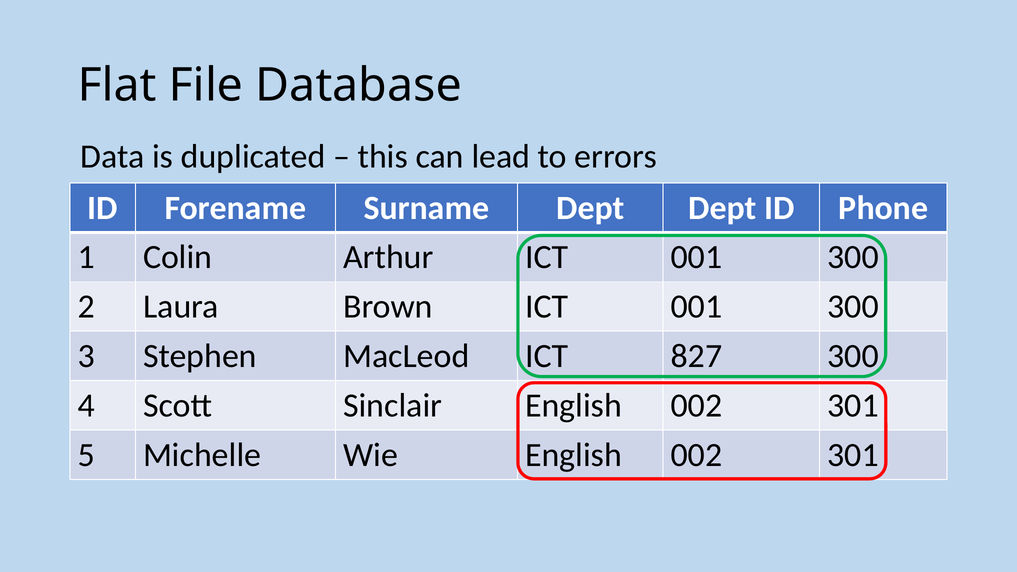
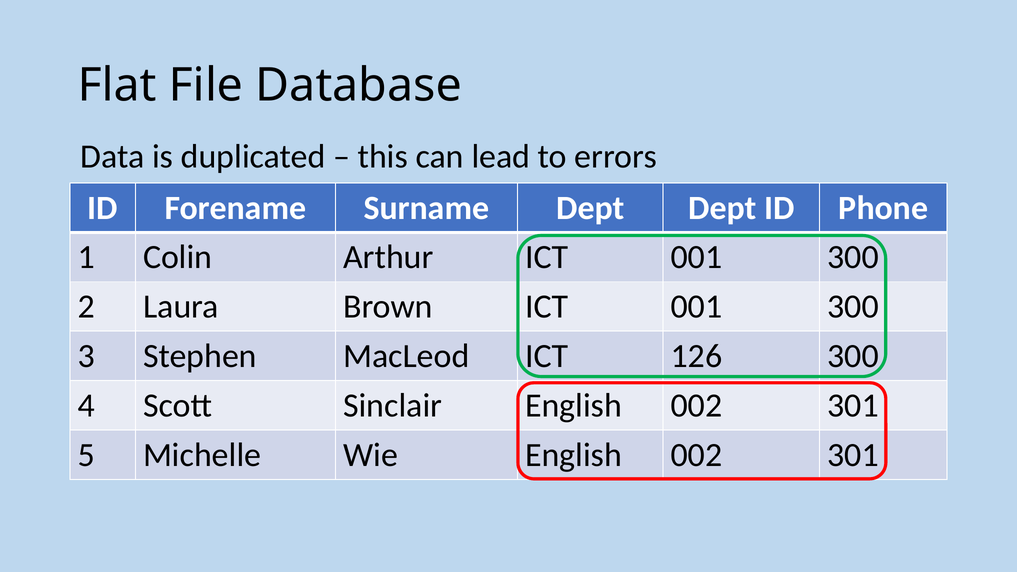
827: 827 -> 126 (696, 356)
